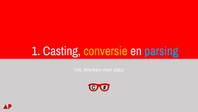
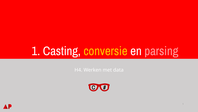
parsing colour: light blue -> pink (161, 51)
